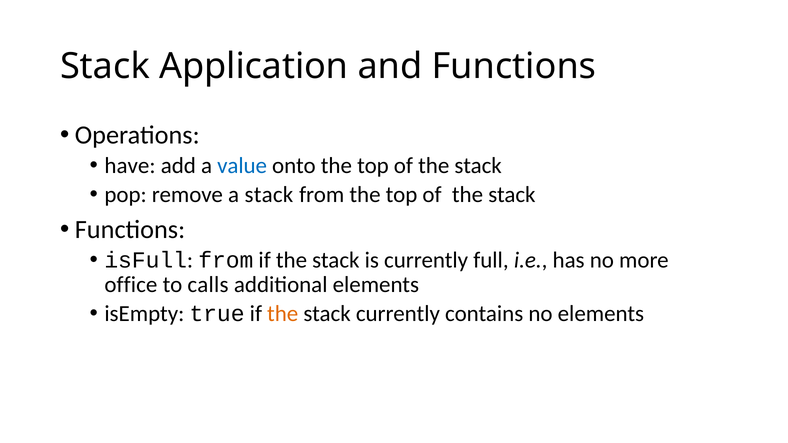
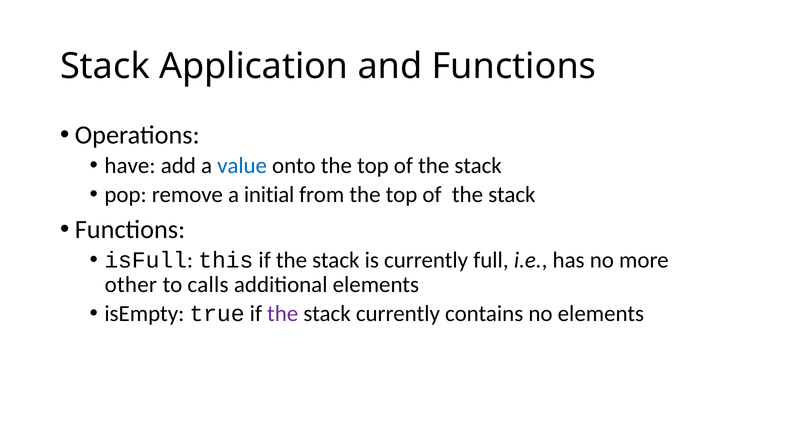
a stack: stack -> initial (269, 195)
isFull from: from -> this (226, 260)
office: office -> other (131, 285)
the colour: orange -> purple (283, 314)
